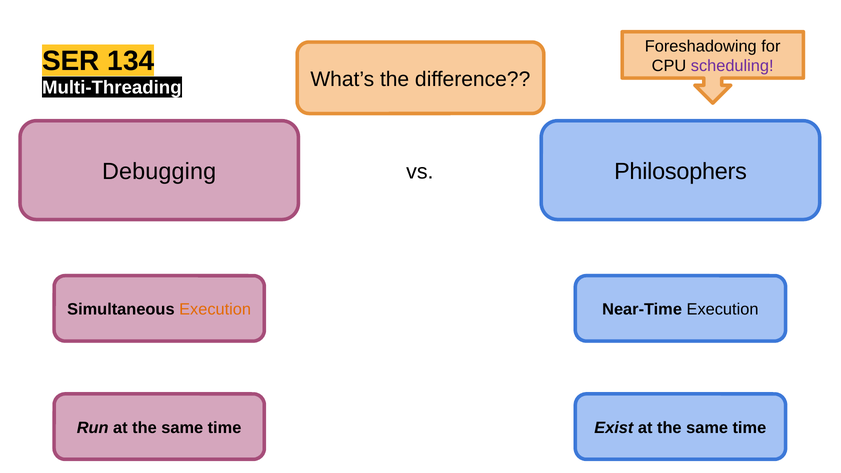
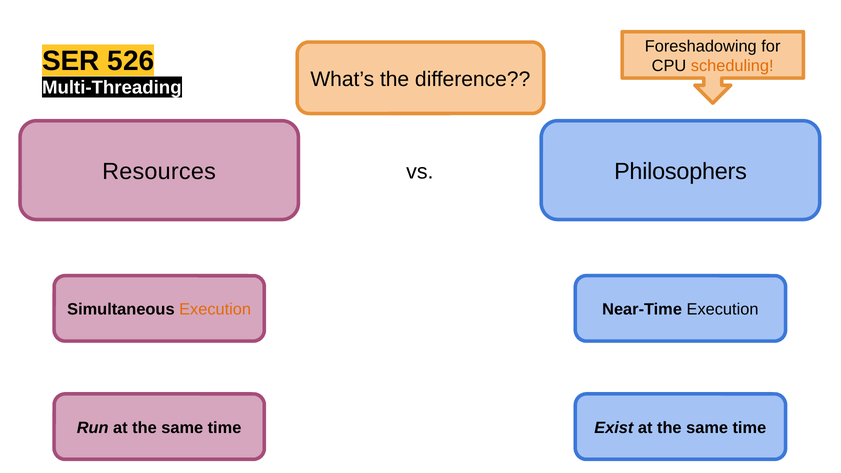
134: 134 -> 526 (131, 61)
scheduling colour: purple -> orange (732, 66)
Debugging: Debugging -> Resources (159, 172)
